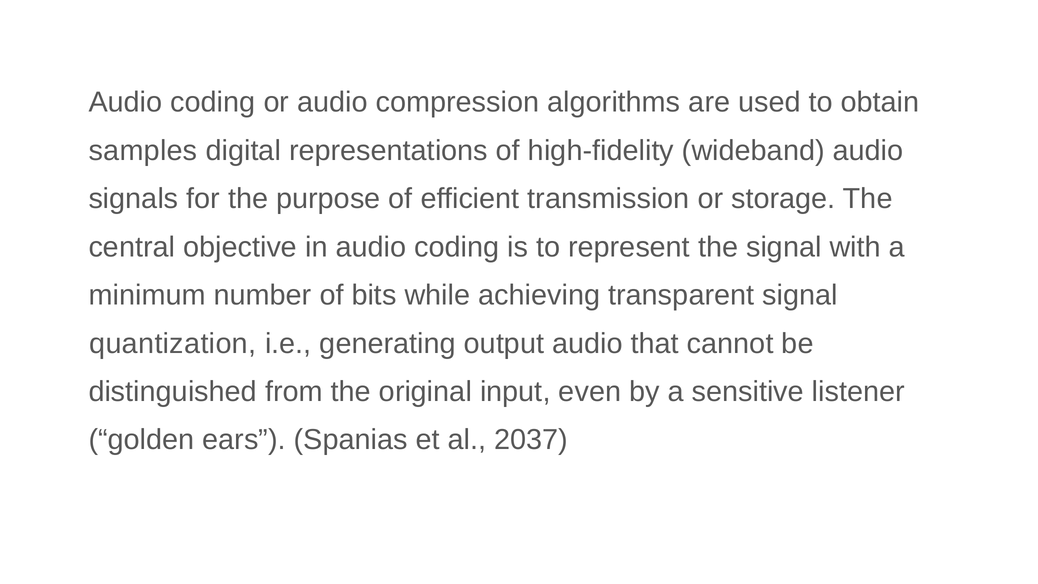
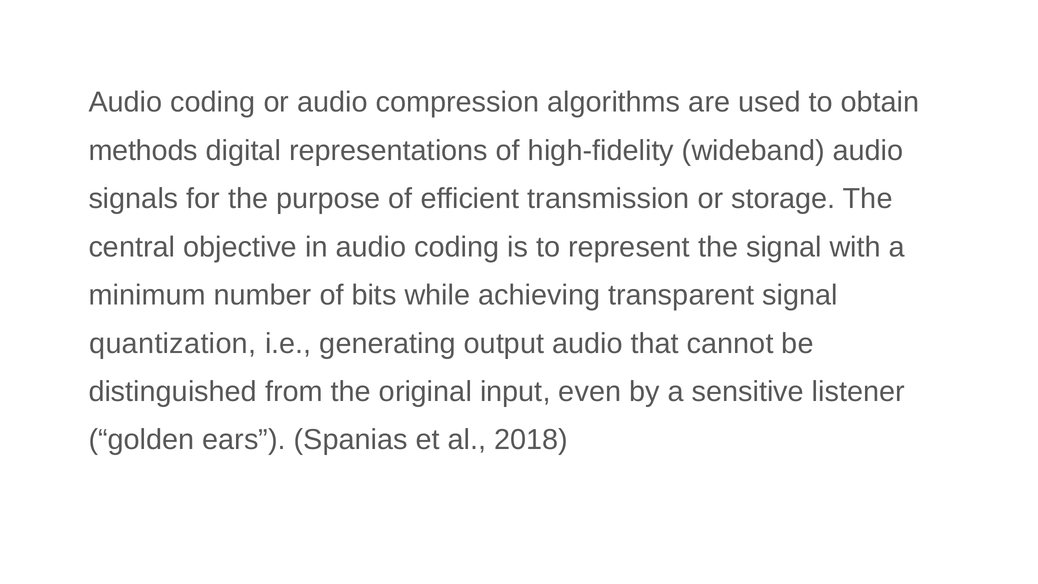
samples: samples -> methods (143, 151)
2037: 2037 -> 2018 (531, 440)
